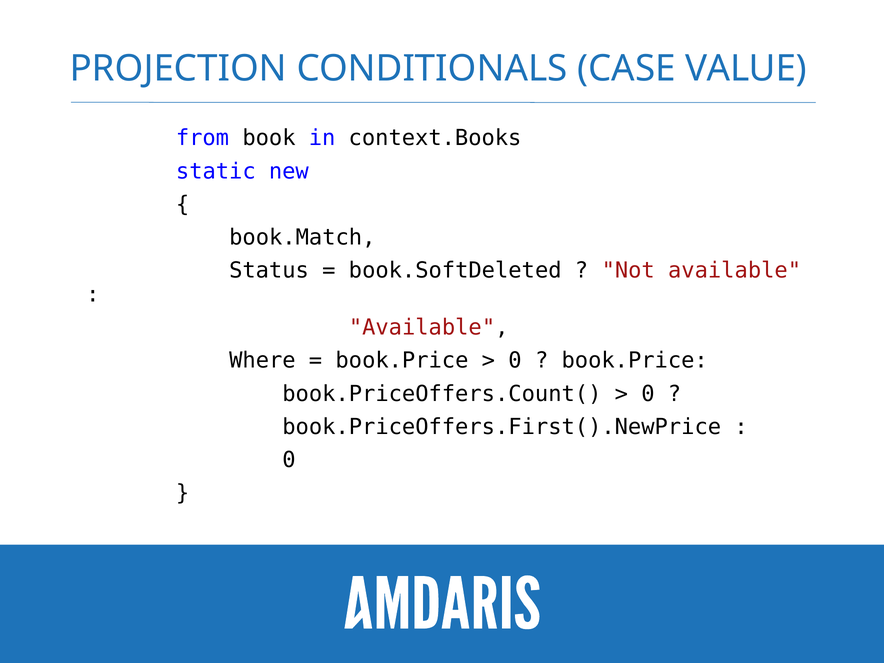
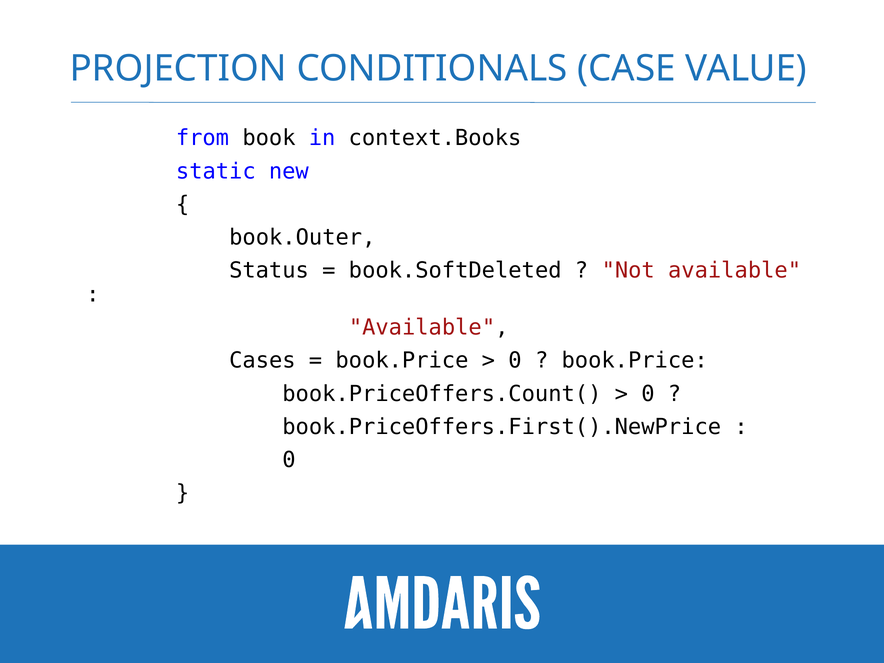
book.Match: book.Match -> book.Outer (302, 237)
Where: Where -> Cases (262, 361)
